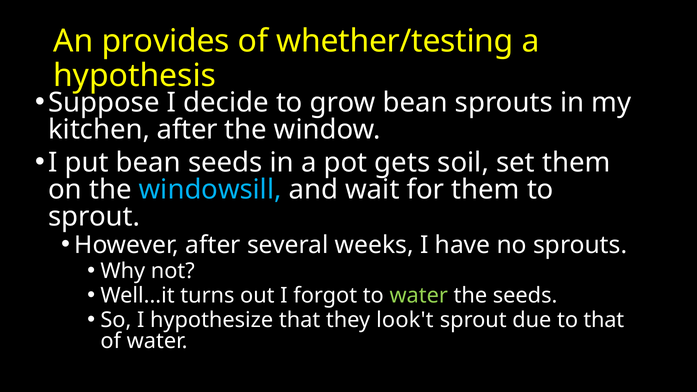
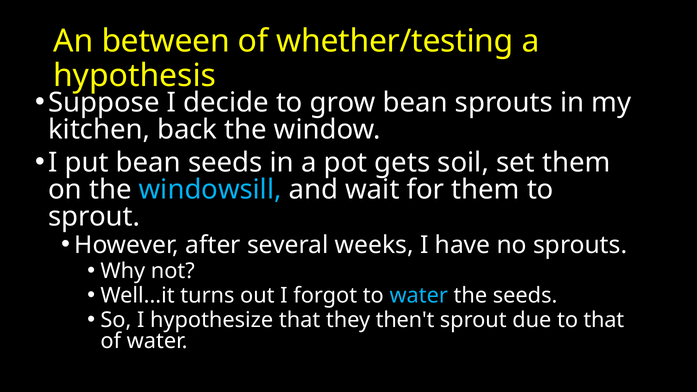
provides: provides -> between (166, 41)
kitchen after: after -> back (187, 130)
water colour: light green -> light blue (419, 296)
look't: look't -> then't (405, 320)
